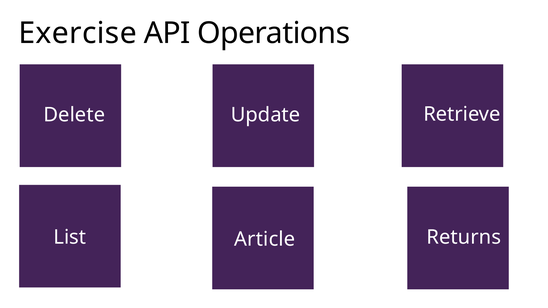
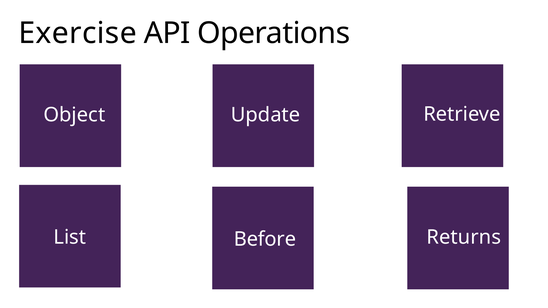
Delete: Delete -> Object (74, 115)
Article: Article -> Before (265, 239)
